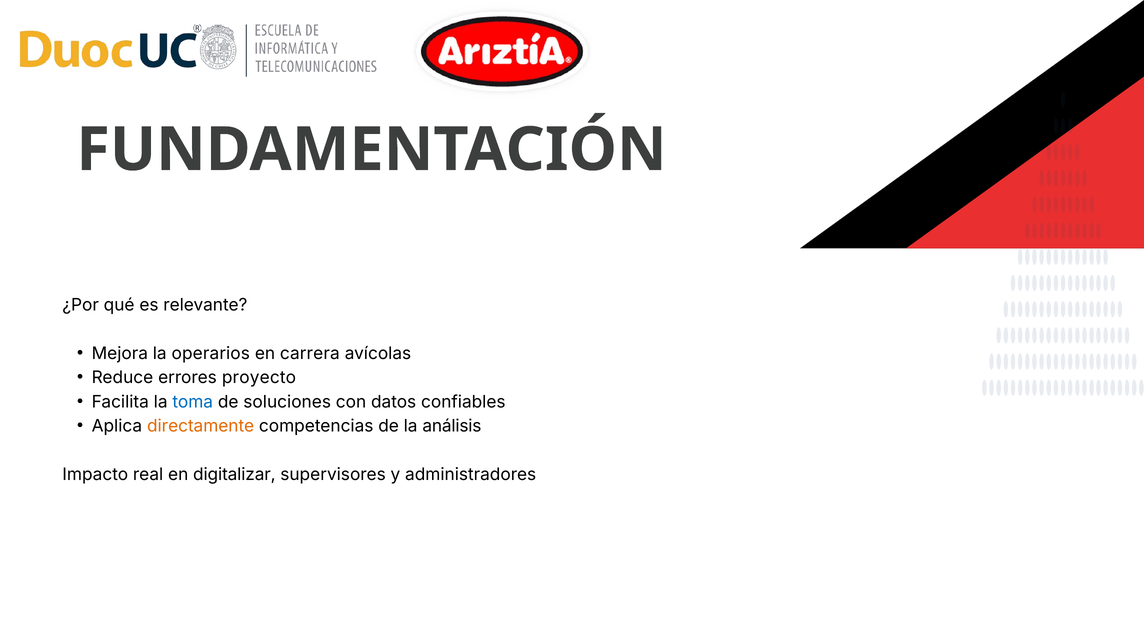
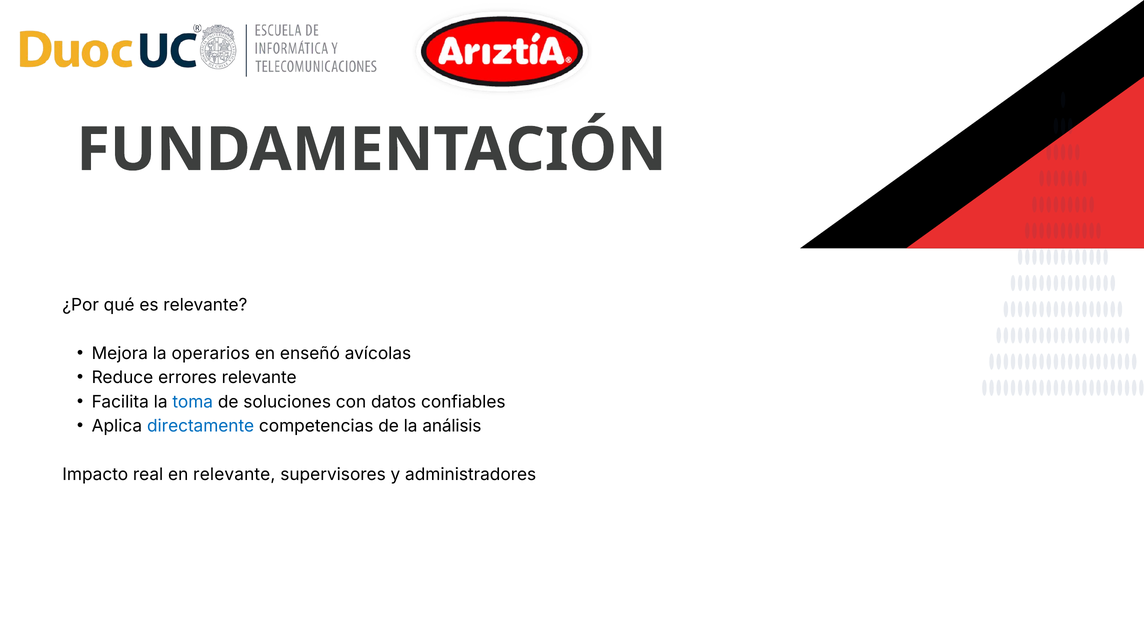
carrera: carrera -> enseñó (310, 354)
errores proyecto: proyecto -> relevante (259, 378)
directamente colour: orange -> blue (201, 426)
en digitalizar: digitalizar -> relevante (234, 475)
